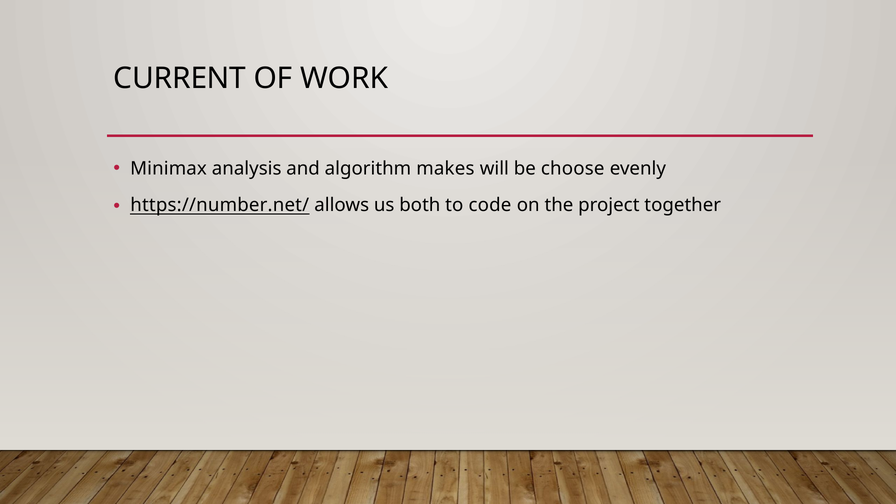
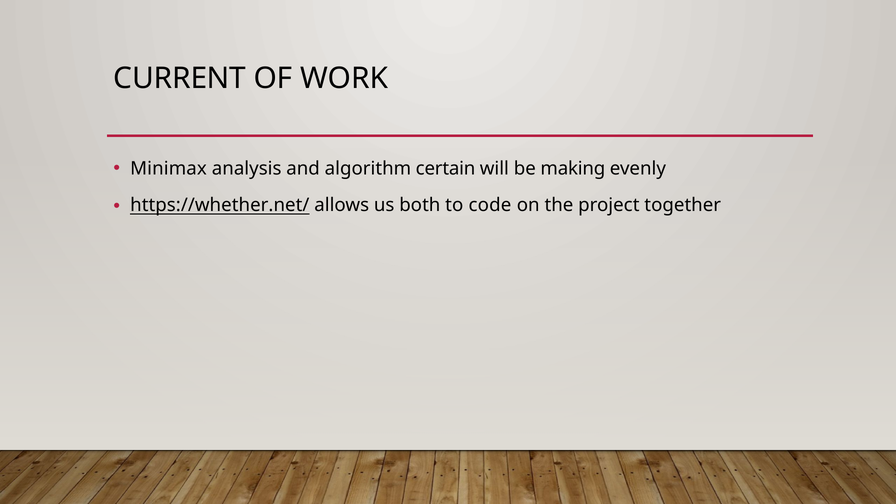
makes: makes -> certain (446, 168)
choose: choose -> making (573, 168)
https://number.net/: https://number.net/ -> https://whether.net/ (220, 205)
